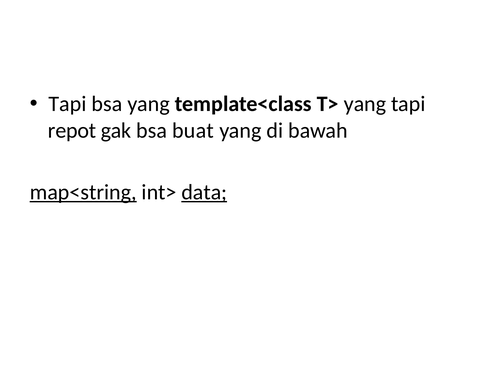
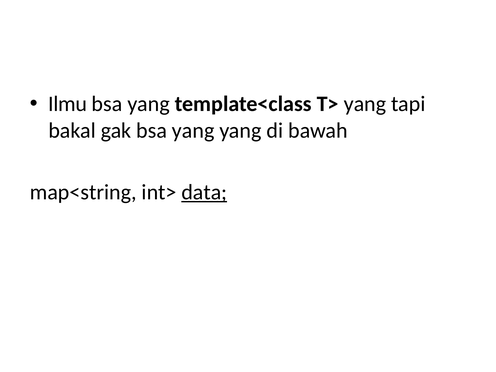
Tapi: Tapi -> Ilmu (68, 104)
repot: repot -> bakal (72, 131)
gak bsa buat: buat -> yang (193, 131)
map<string underline: present -> none (83, 192)
